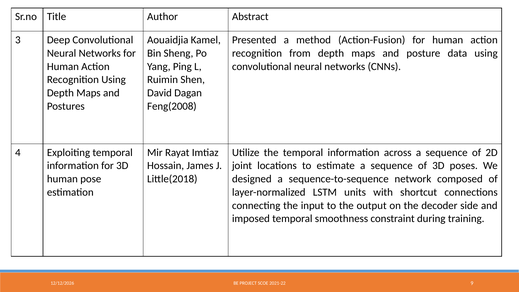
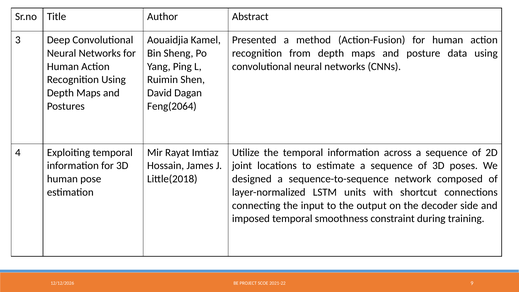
Feng(2008: Feng(2008 -> Feng(2064 (172, 106)
